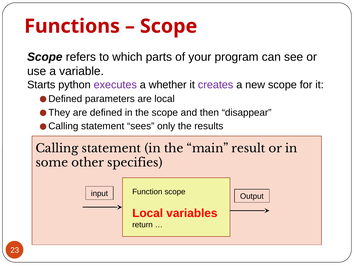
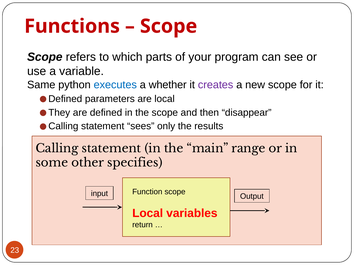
Starts: Starts -> Same (41, 85)
executes colour: purple -> blue (115, 85)
result: result -> range (248, 148)
